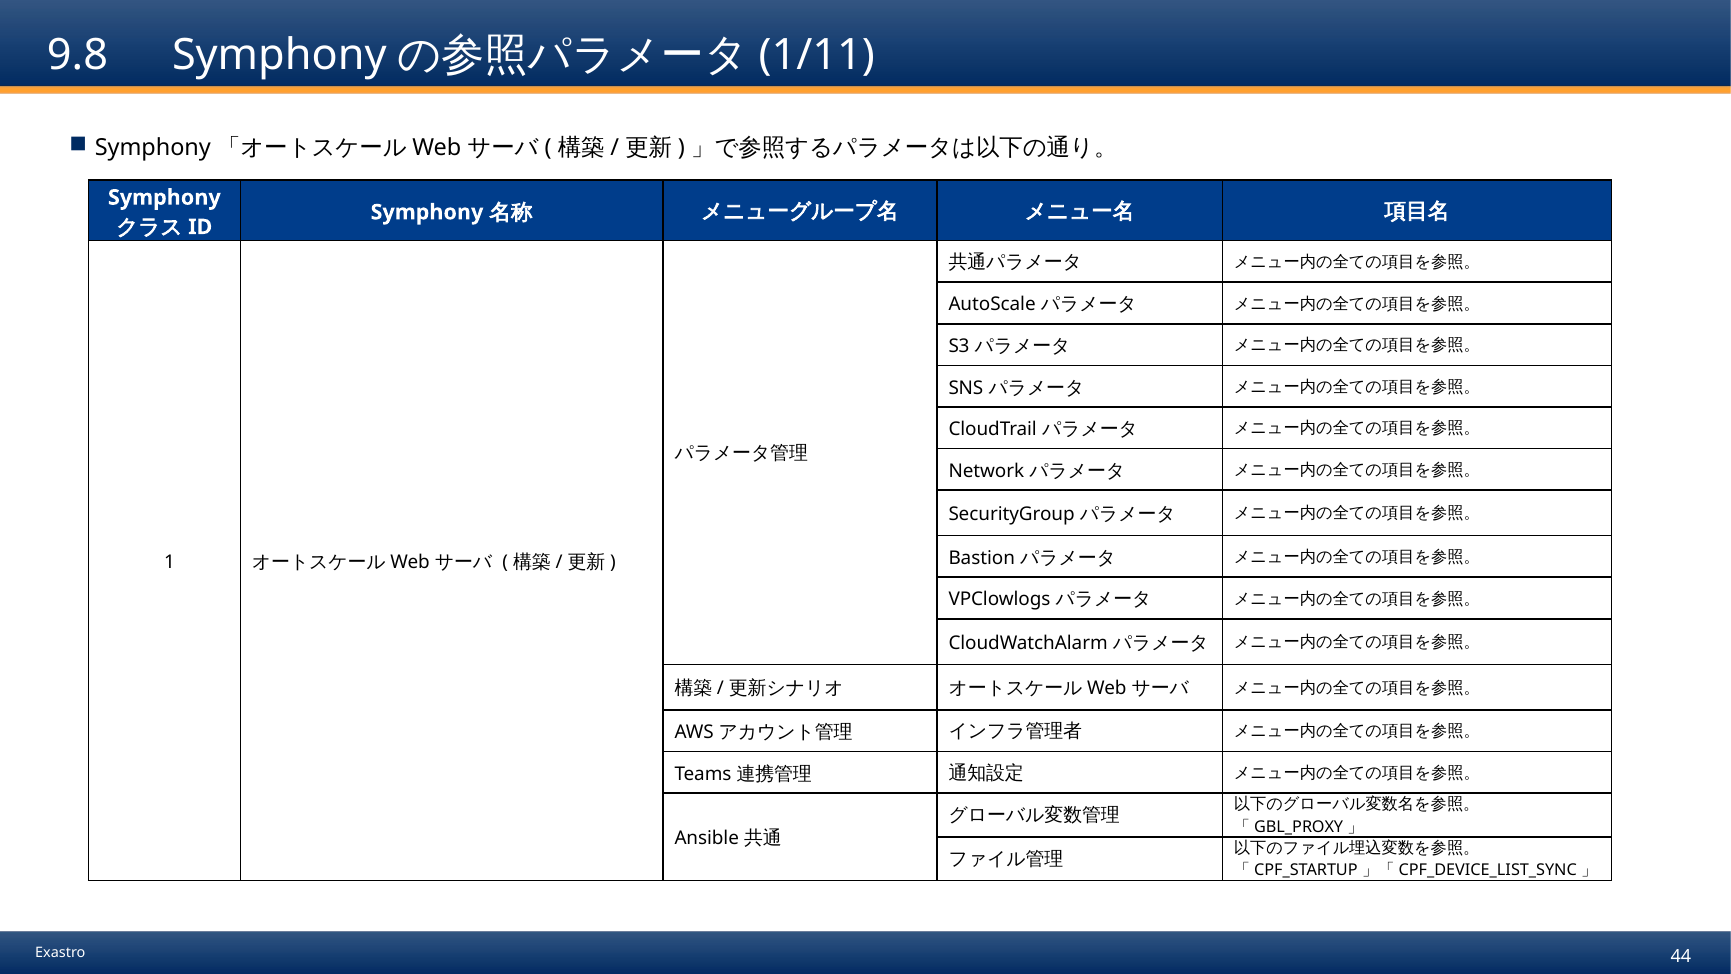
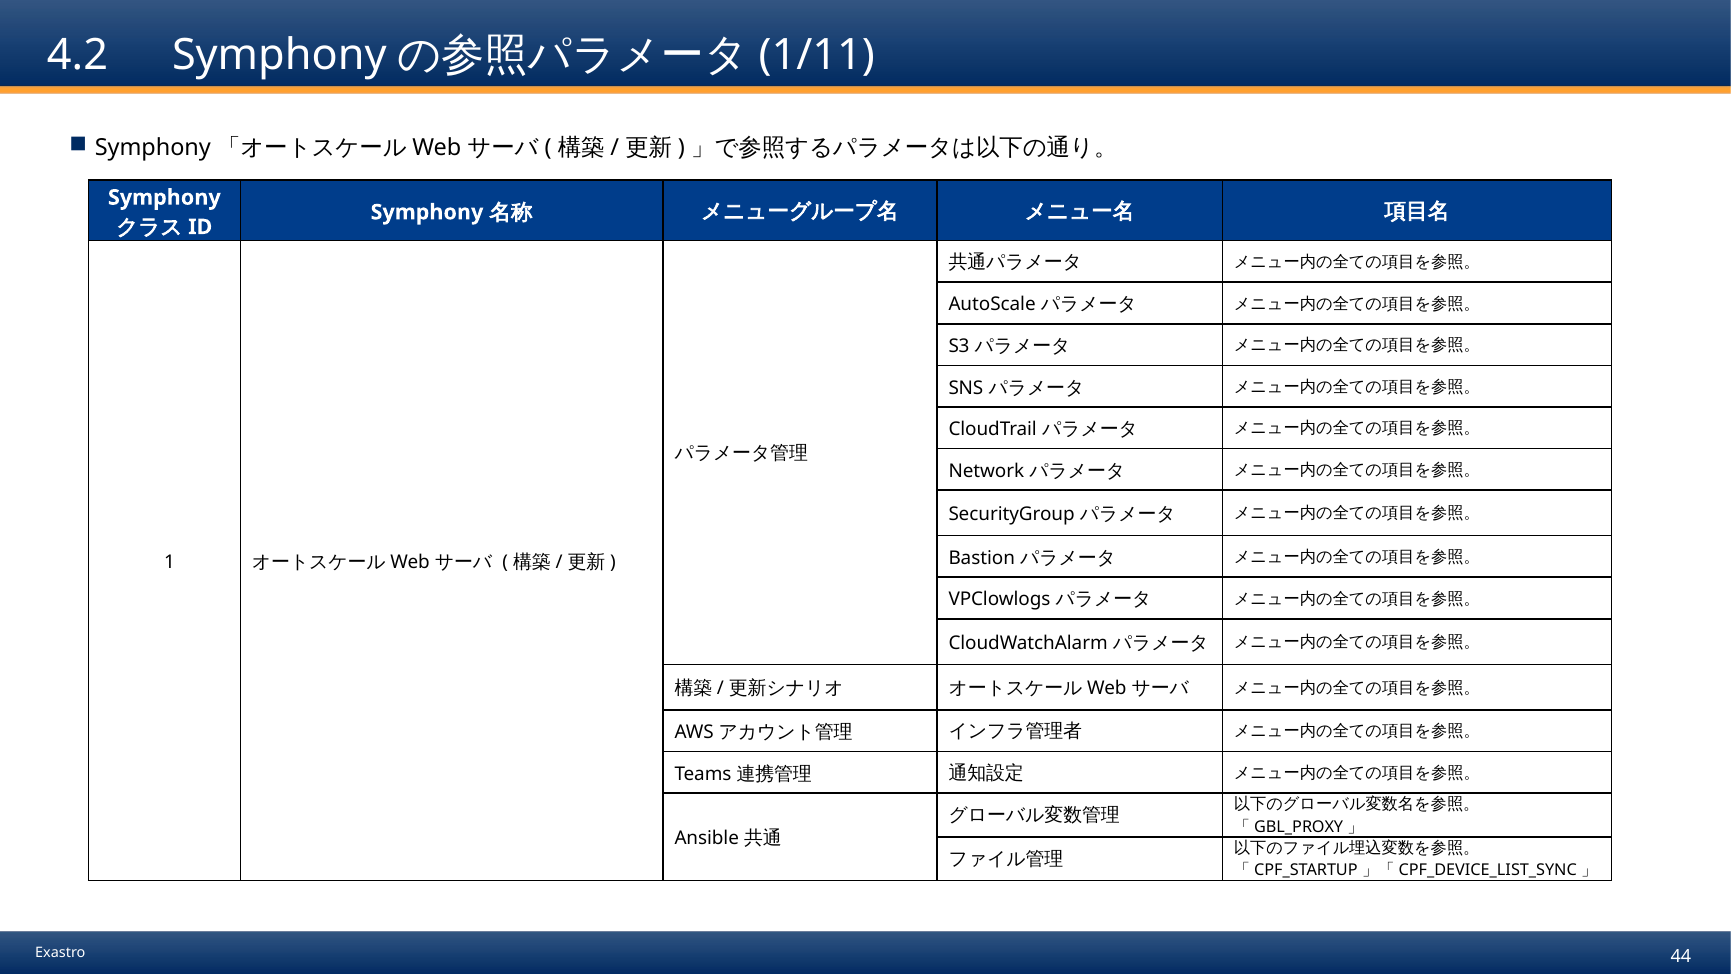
9.8: 9.8 -> 4.2 (78, 55)
